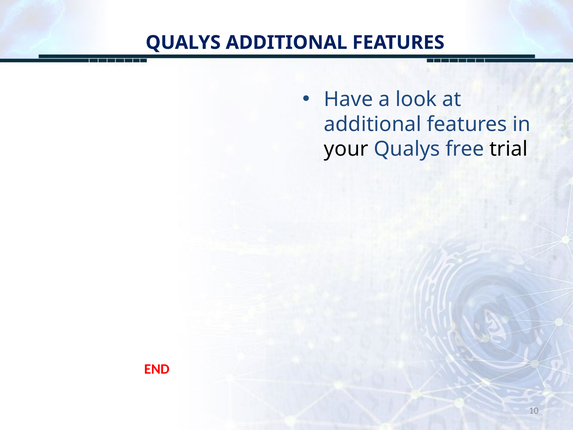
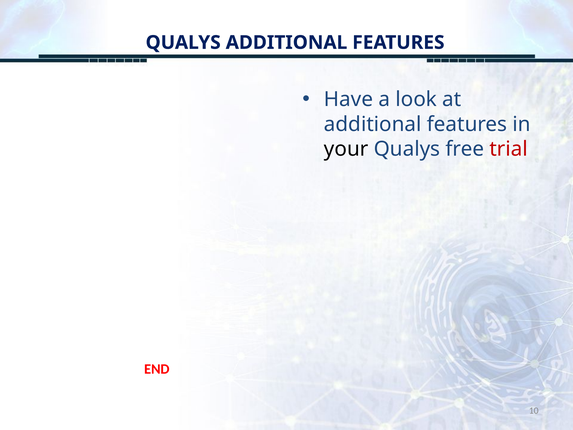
trial colour: black -> red (509, 149)
